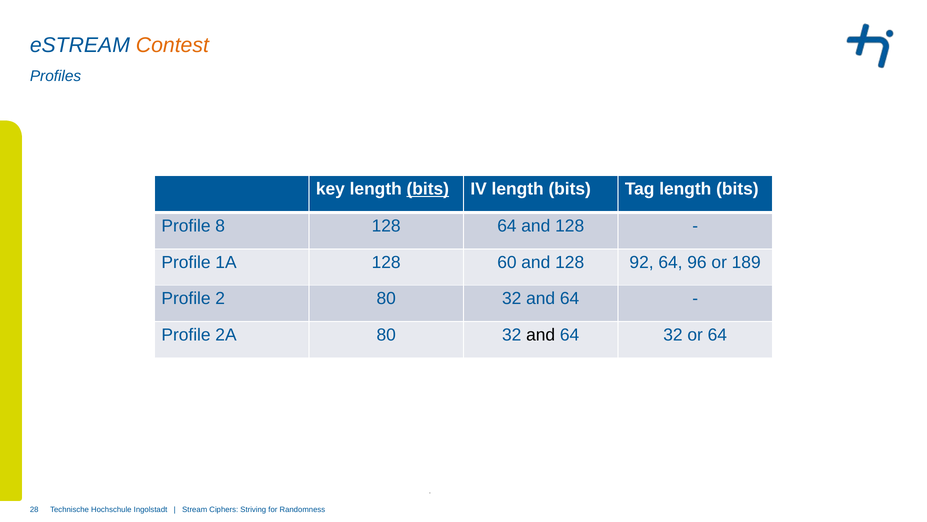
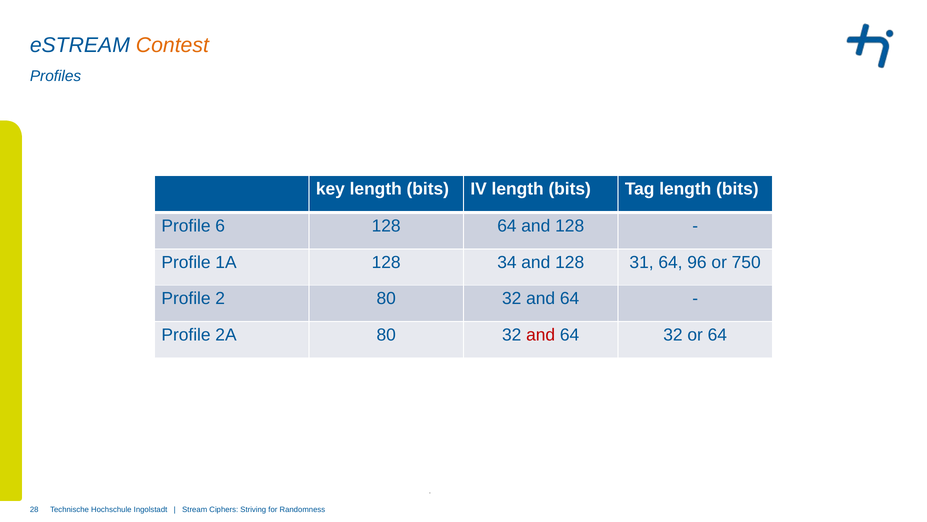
bits underline: present -> none (428, 189)
8: 8 -> 6 (220, 226)
60: 60 -> 34 (507, 262)
92: 92 -> 31 (642, 262)
189: 189 -> 750 (746, 262)
and colour: black -> red (541, 335)
